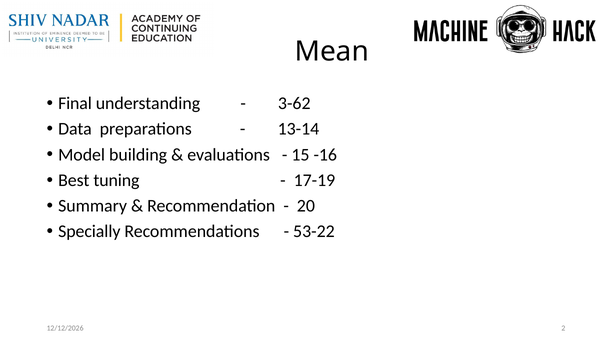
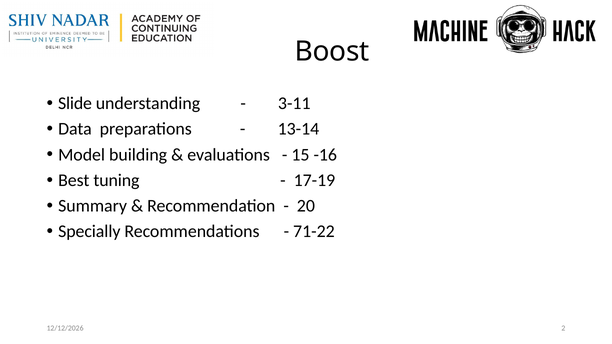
Mean: Mean -> Boost (332, 51)
Final: Final -> Slide (75, 103)
3-62: 3-62 -> 3-11 (294, 103)
53-22: 53-22 -> 71-22 (314, 232)
